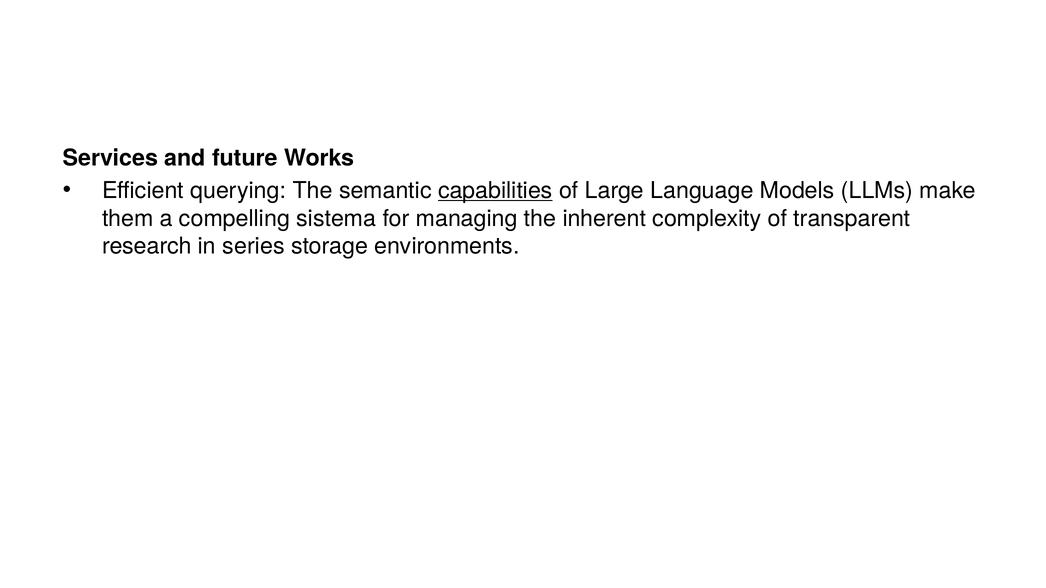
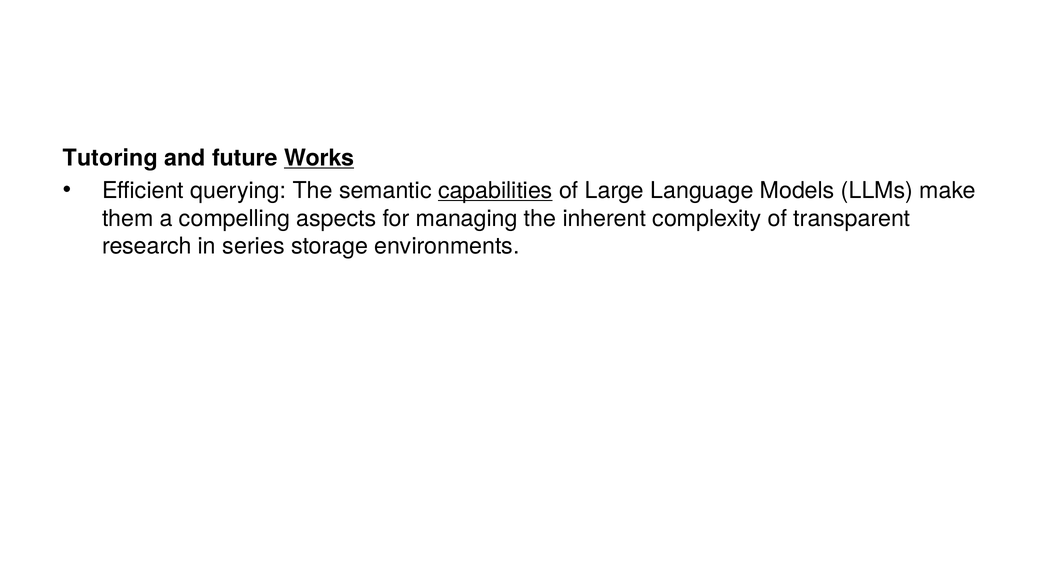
Services: Services -> Tutoring (110, 158)
Works underline: none -> present (319, 158)
sistema: sistema -> aspects (336, 219)
